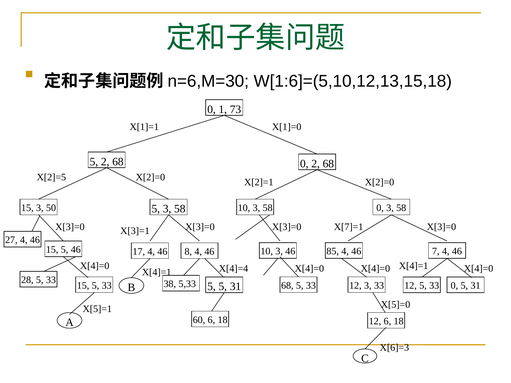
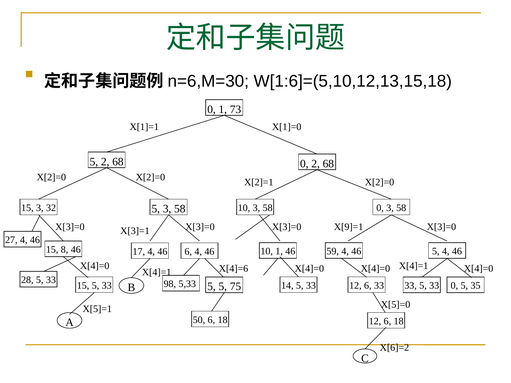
X[2]=5: X[2]=5 -> X[2]=0 (51, 177)
50: 50 -> 32 (51, 208)
X[7]=1: X[7]=1 -> X[9]=1 (349, 227)
5: 5 -> 8 (65, 250)
46 7: 7 -> 5 (436, 251)
8: 8 -> 6 (188, 252)
46 10 3: 3 -> 1 (279, 251)
85: 85 -> 59 (333, 251)
X[4]=4: X[4]=4 -> X[4]=6 (234, 269)
38: 38 -> 98 (170, 284)
68: 68 -> 14 (287, 286)
3: 3 -> 6 (368, 286)
33 12: 12 -> 33 (411, 286)
0 5 31: 31 -> 35 (476, 286)
5 5 31: 31 -> 75 (236, 287)
60: 60 -> 50 (199, 320)
X[6]=3: X[6]=3 -> X[6]=2 (394, 348)
